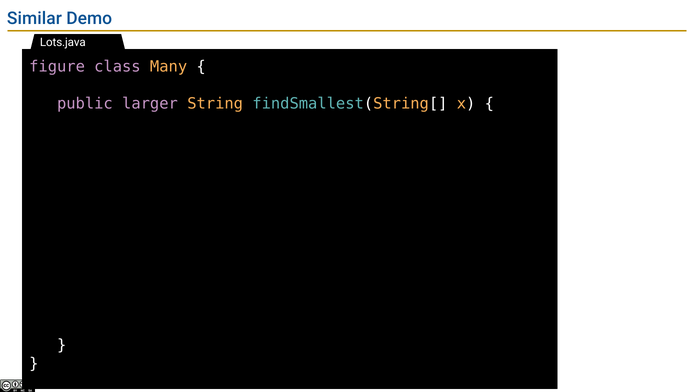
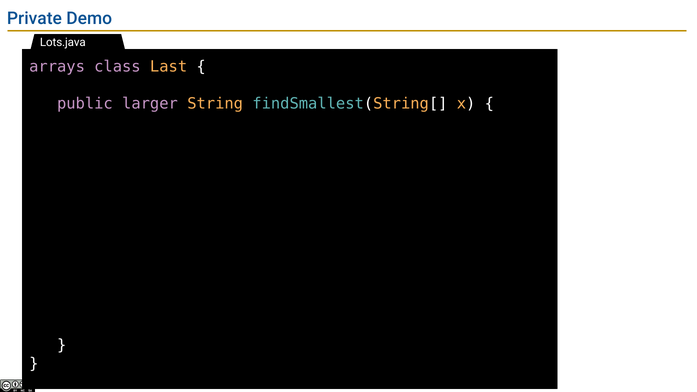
Similar: Similar -> Private (34, 19)
figure: figure -> arrays (57, 67)
Many: Many -> Last (169, 67)
